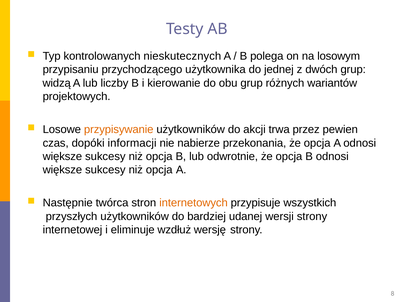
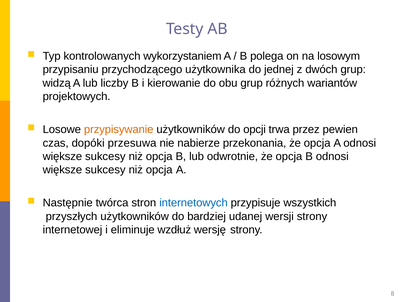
nieskutecznych: nieskutecznych -> wykorzystaniem (182, 56)
akcji: akcji -> opcji (255, 130)
informacji: informacji -> przesuwa (132, 143)
internetowych colour: orange -> blue (194, 203)
